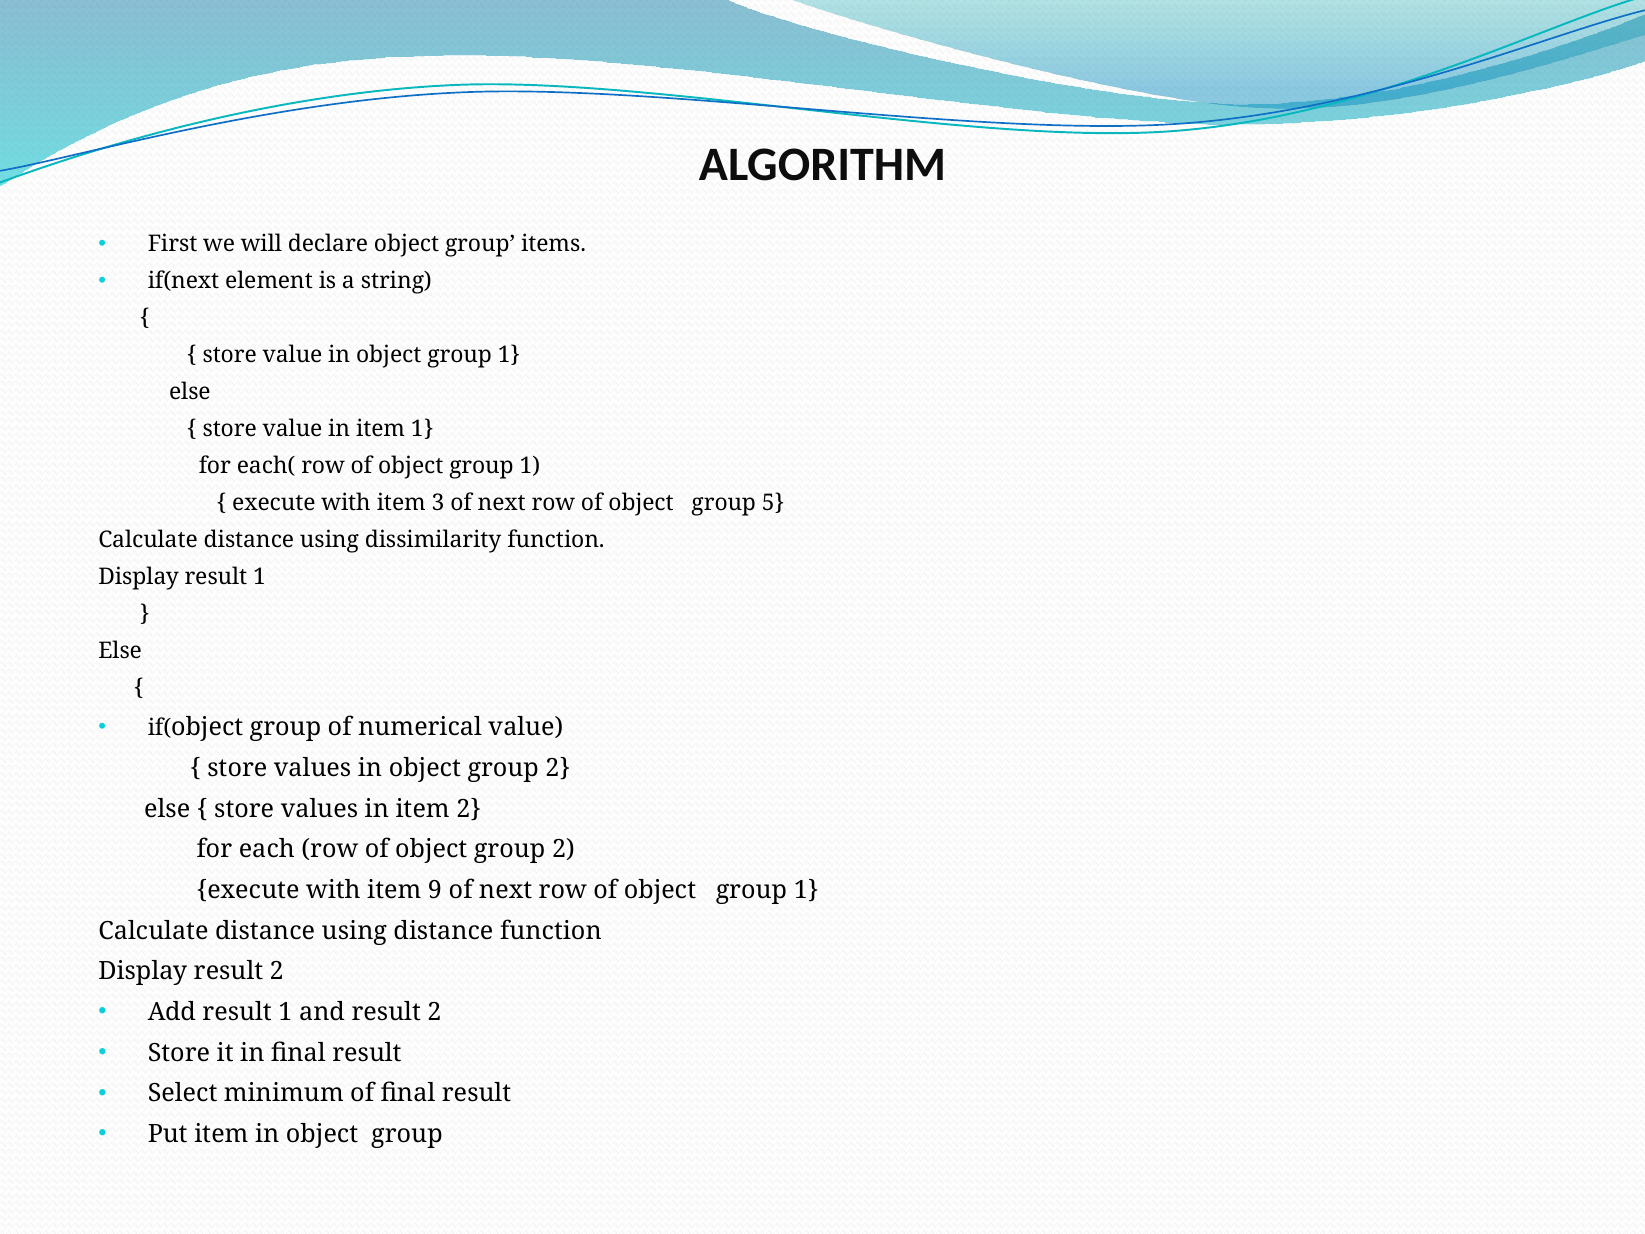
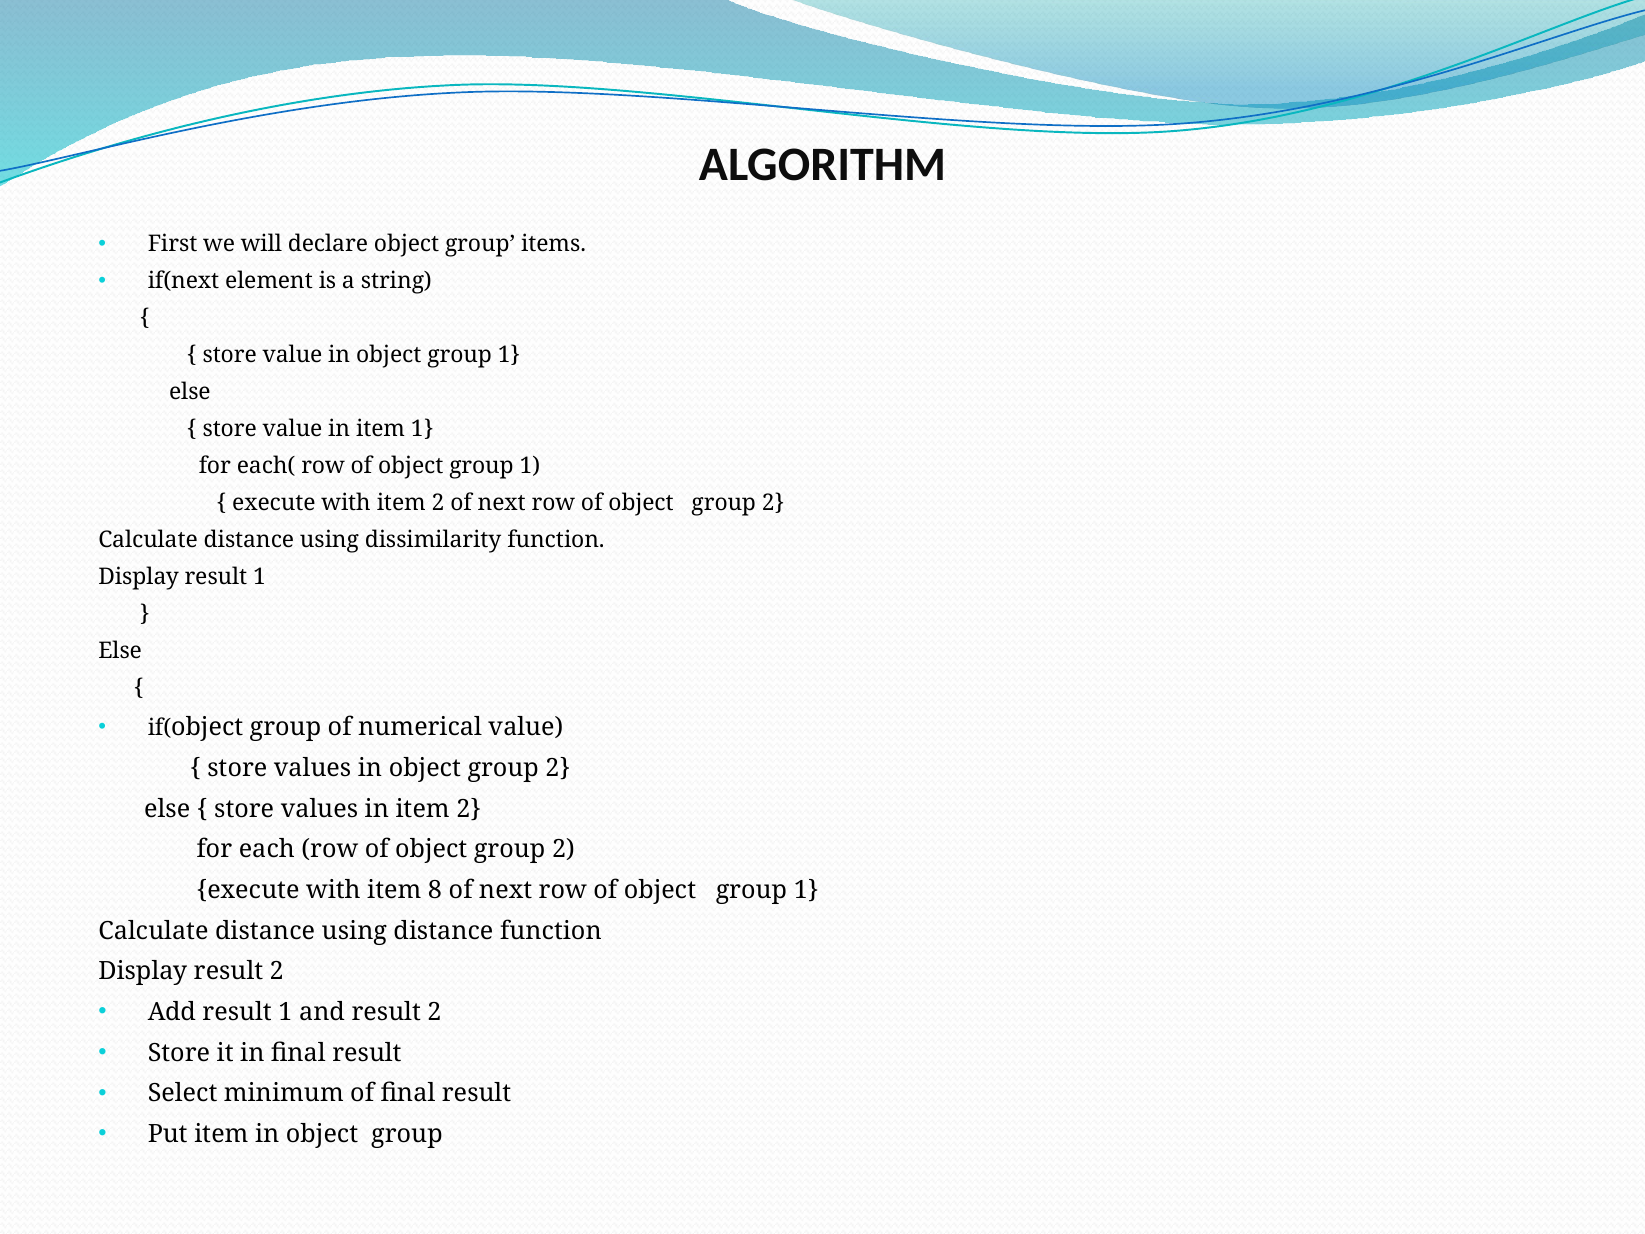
with item 3: 3 -> 2 (438, 503)
5: 5 -> 2 (773, 503)
9: 9 -> 8 (435, 890)
